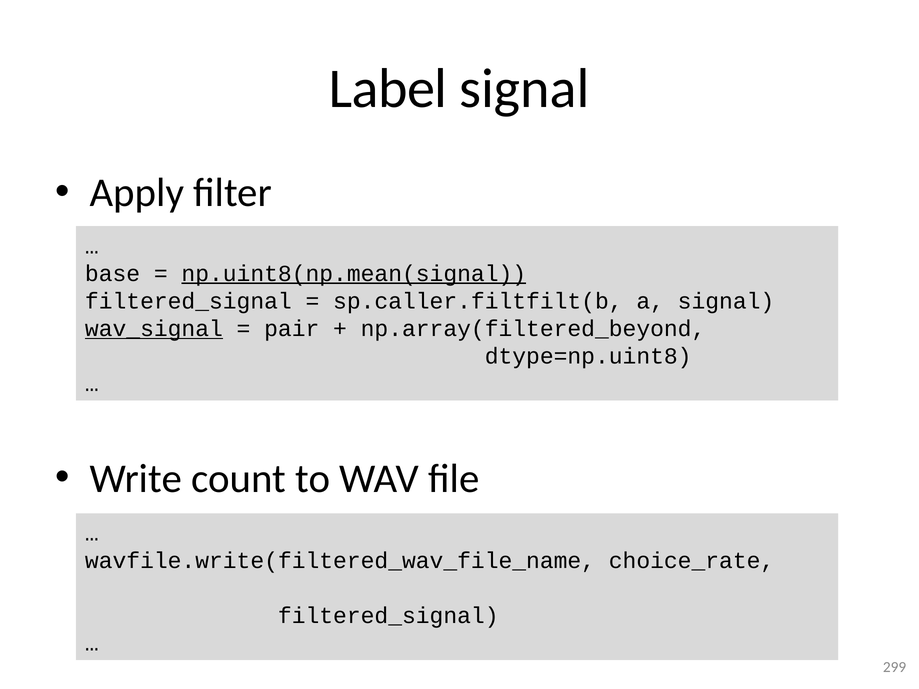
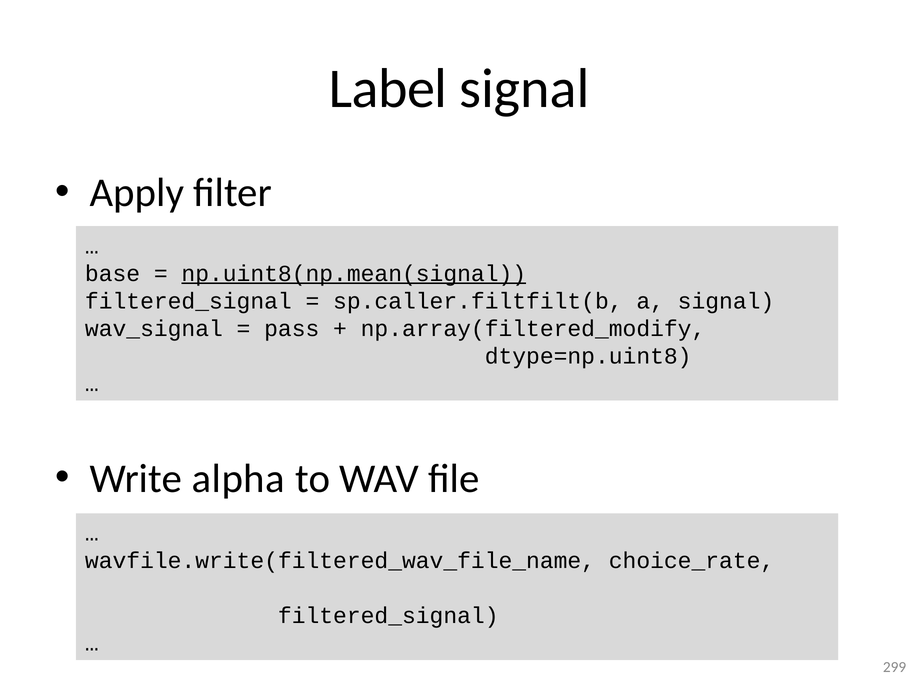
wav_signal underline: present -> none (154, 329)
pair: pair -> pass (292, 329)
np.array(filtered_beyond: np.array(filtered_beyond -> np.array(filtered_modify (533, 329)
count: count -> alpha (238, 479)
